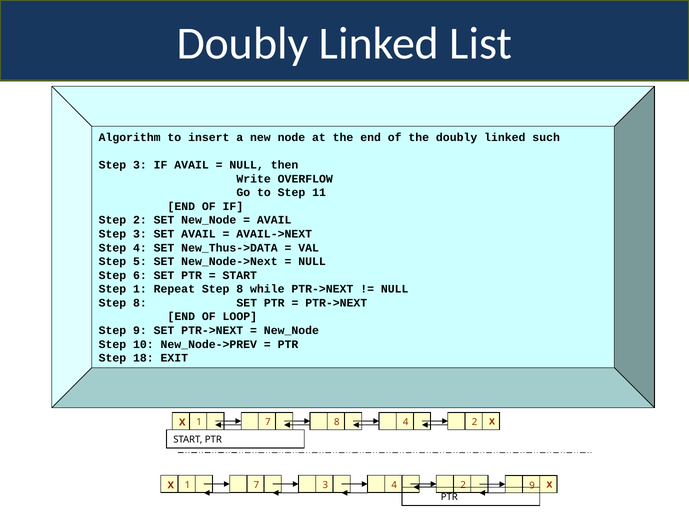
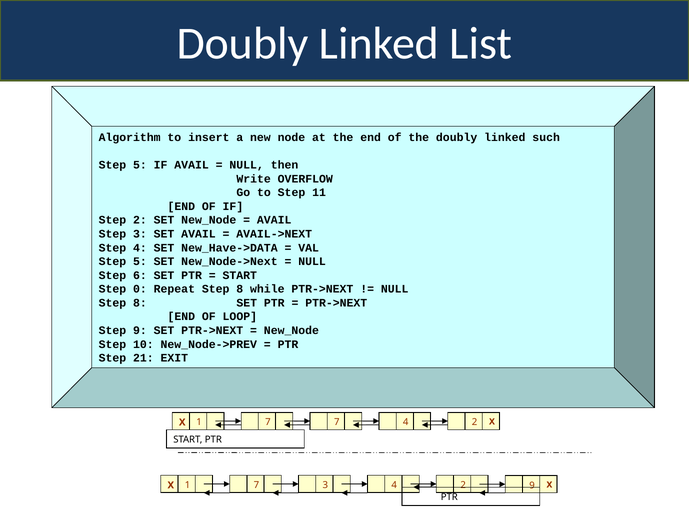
3: 3 -> 5 (140, 165)
New_Thus->DATA: New_Thus->DATA -> New_Have->DATA (229, 248)
Step 1: 1 -> 0 (140, 289)
18: 18 -> 21 (143, 358)
7 8: 8 -> 7 (337, 422)
